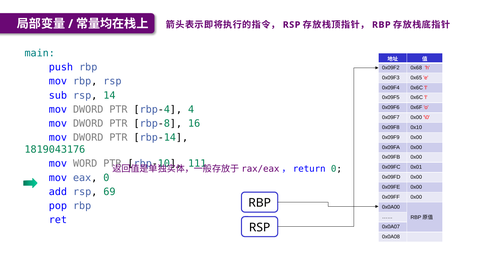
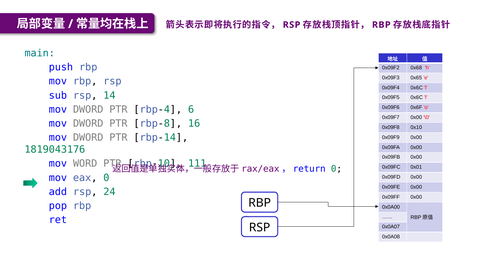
4: 4 -> 6 (191, 110)
69: 69 -> 24 (109, 192)
